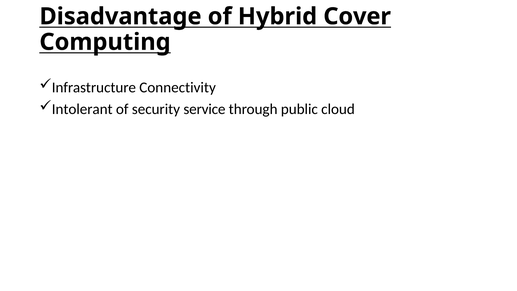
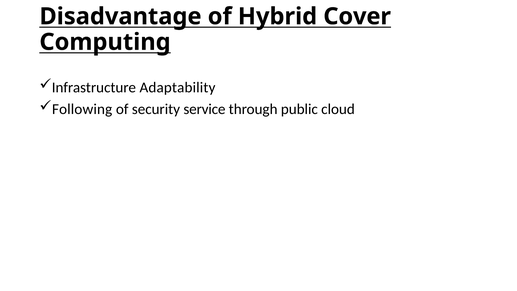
Connectivity: Connectivity -> Adaptability (177, 87)
Intolerant: Intolerant -> Following (82, 109)
